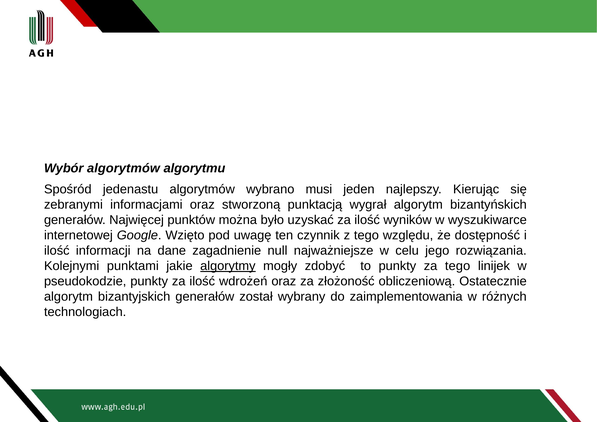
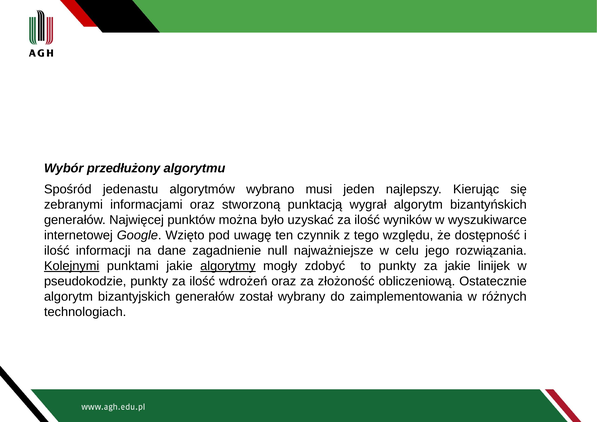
Wybór algorytmów: algorytmów -> przedłużony (124, 169)
Kolejnymi underline: none -> present (72, 266)
za tego: tego -> jakie (458, 266)
